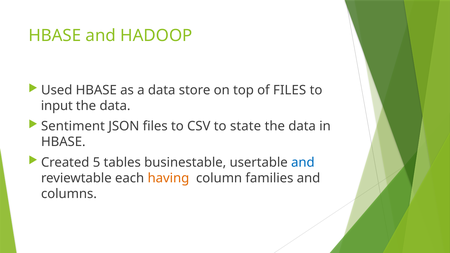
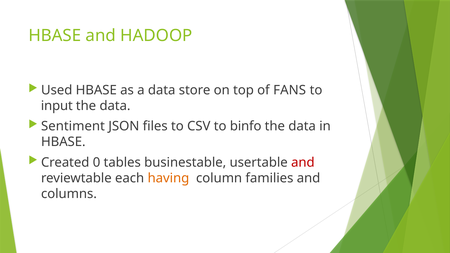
of FILES: FILES -> FANS (290, 90)
state: state -> binfo (246, 126)
5: 5 -> 0 (97, 162)
and colour: blue -> red (303, 162)
